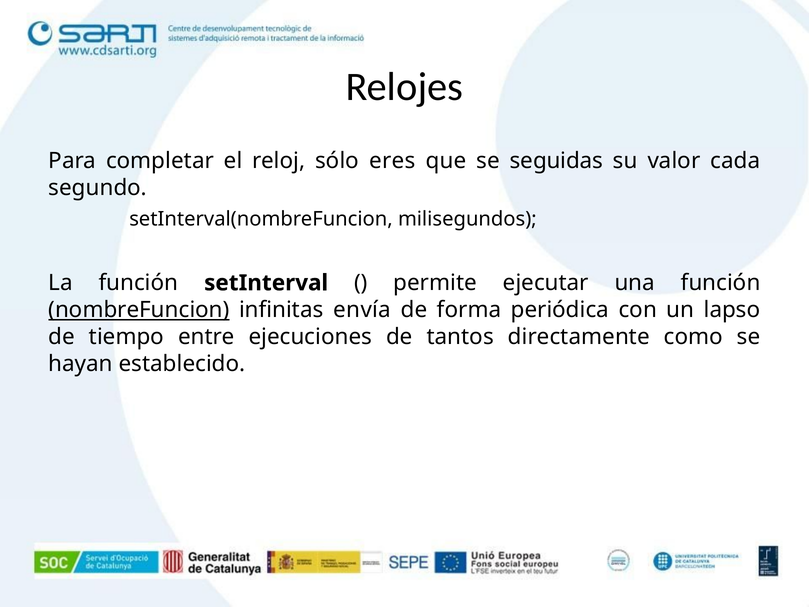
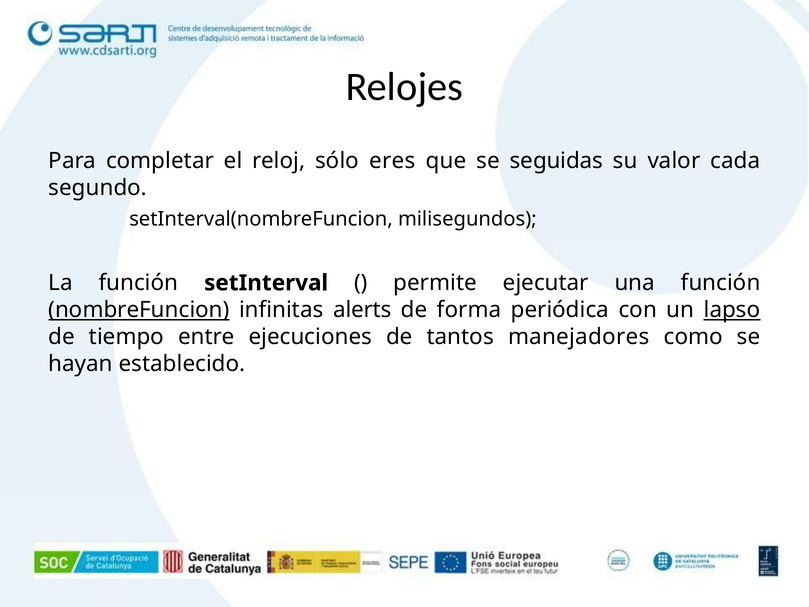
envía: envía -> alerts (362, 310)
lapso underline: none -> present (732, 310)
directamente: directamente -> manejadores (579, 337)
